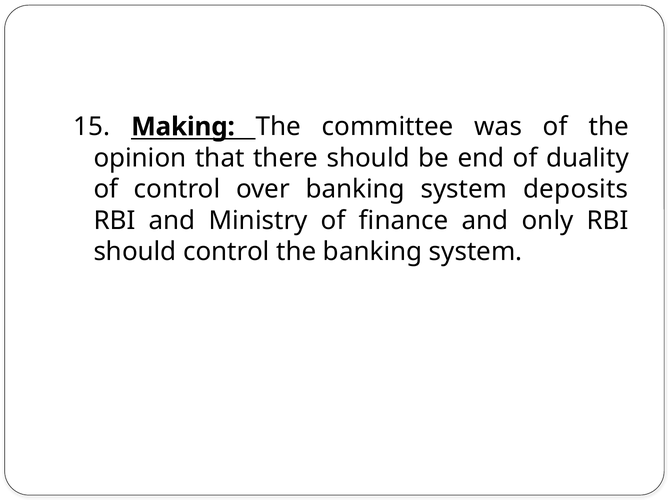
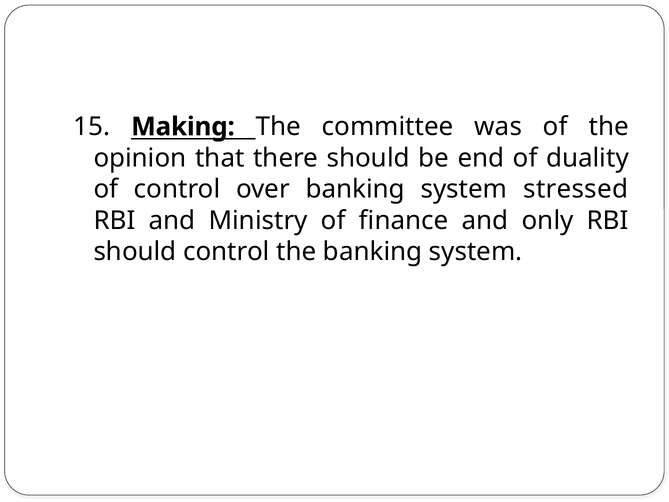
deposits: deposits -> stressed (576, 189)
